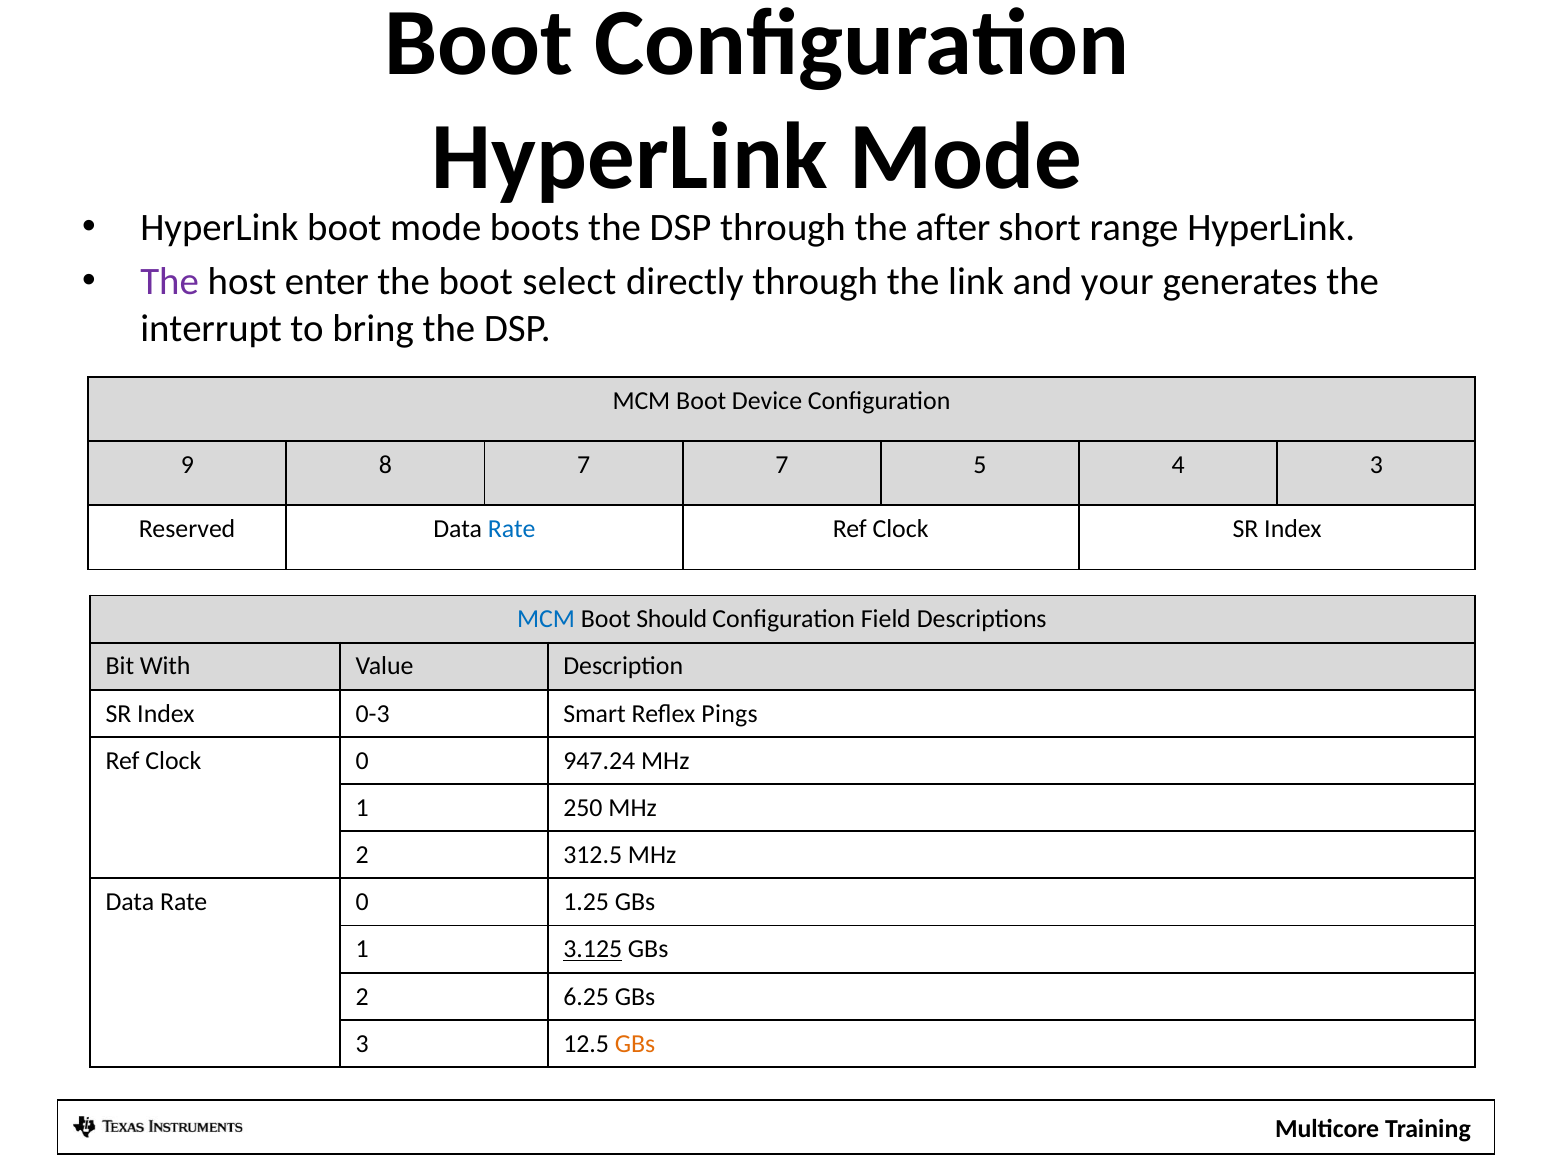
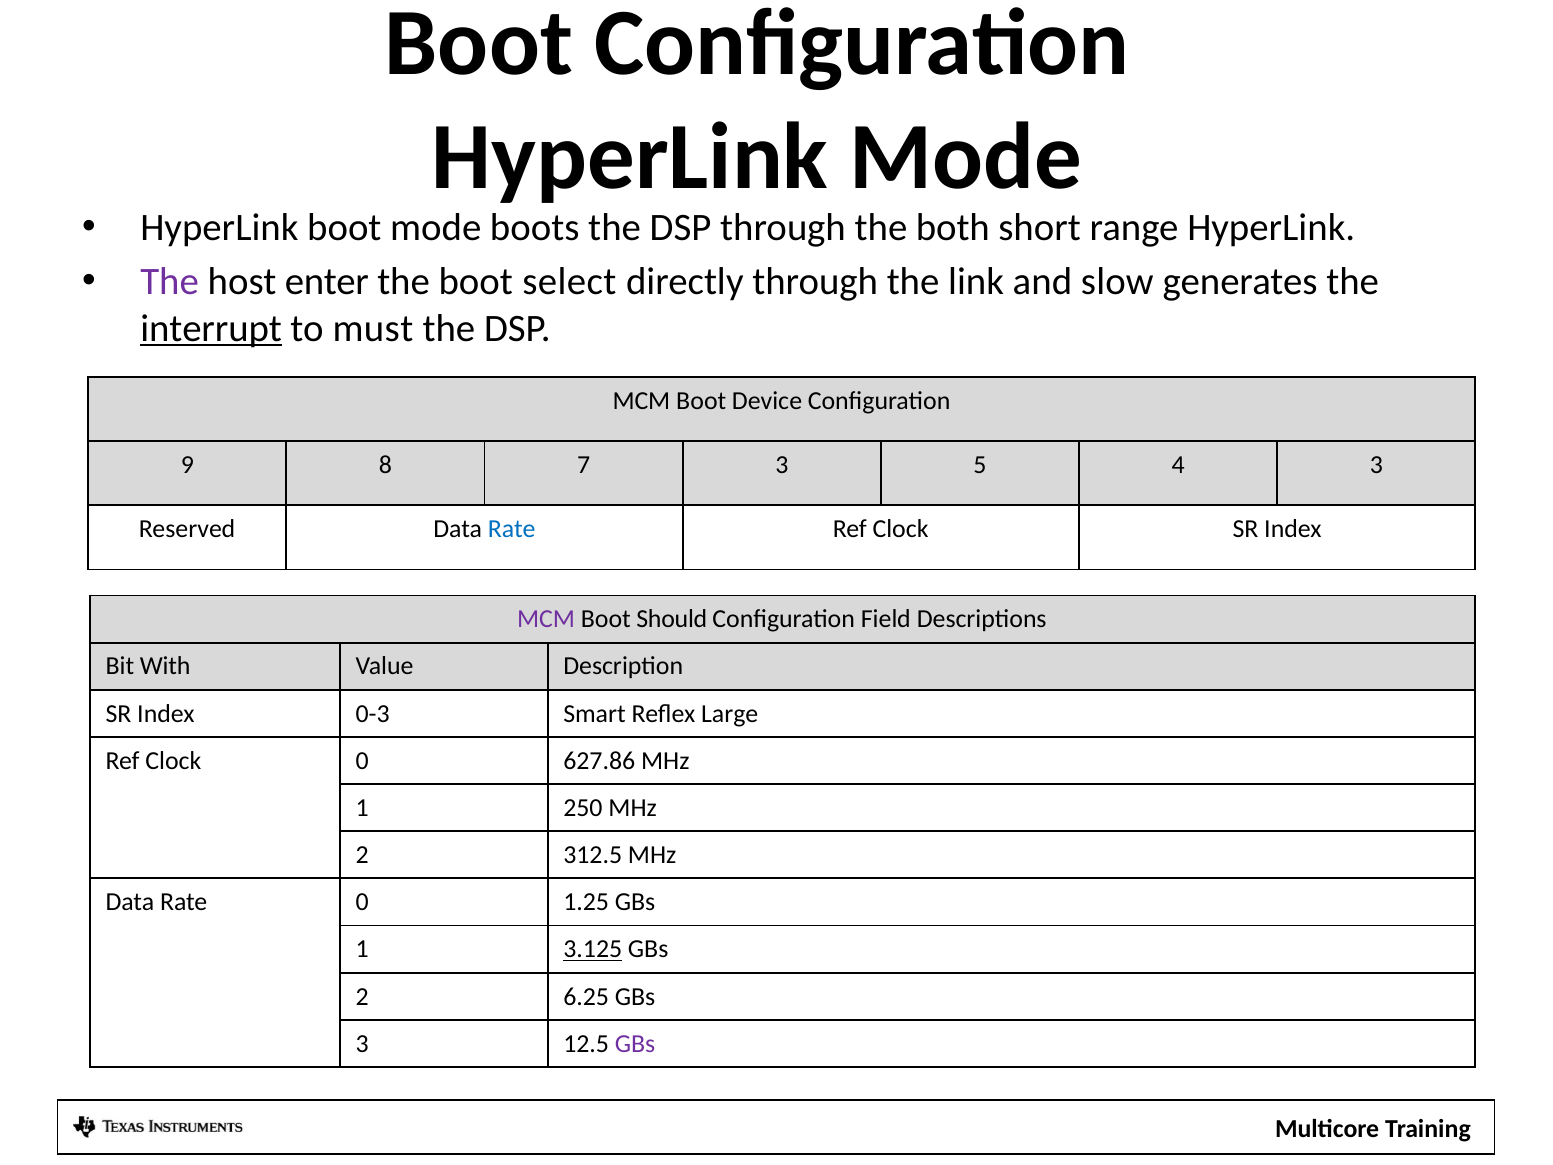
after: after -> both (953, 227)
your: your -> slow (1117, 282)
interrupt underline: none -> present (211, 328)
bring: bring -> must (373, 328)
7 7: 7 -> 3 (782, 465)
MCM colour: blue -> purple (546, 619)
Pings: Pings -> Large (730, 713)
947.24: 947.24 -> 627.86 (599, 761)
GBs colour: orange -> purple (635, 1043)
